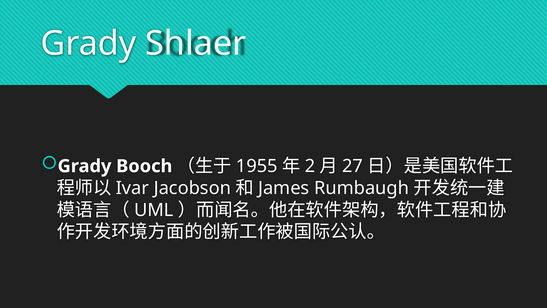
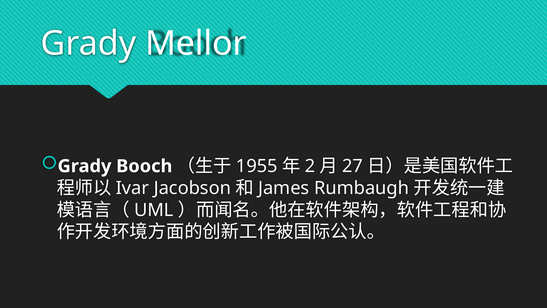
Shlaer: Shlaer -> Mellor (196, 43)
